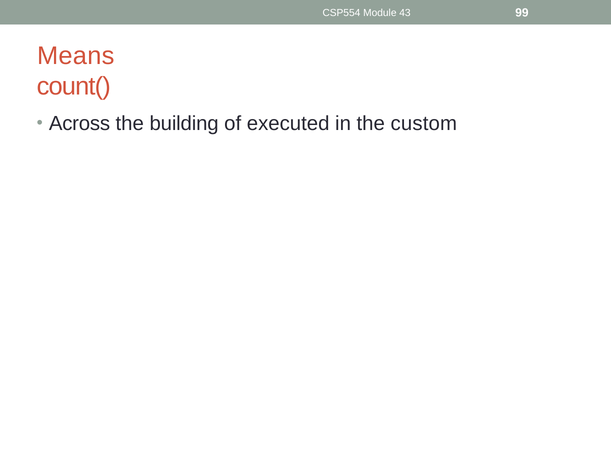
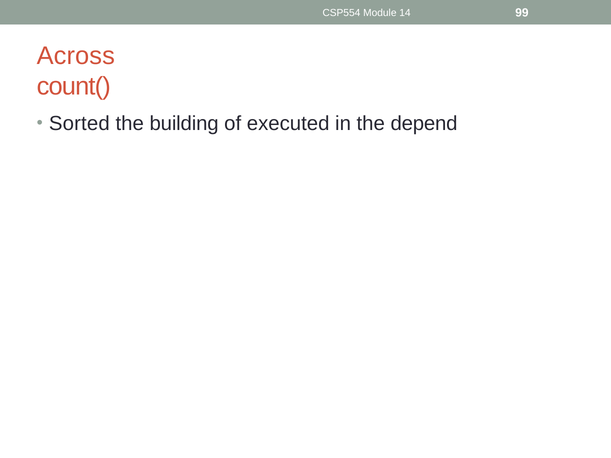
43: 43 -> 14 (405, 13)
Means: Means -> Across (76, 56)
Across: Across -> Sorted (79, 124)
custom: custom -> depend (424, 124)
